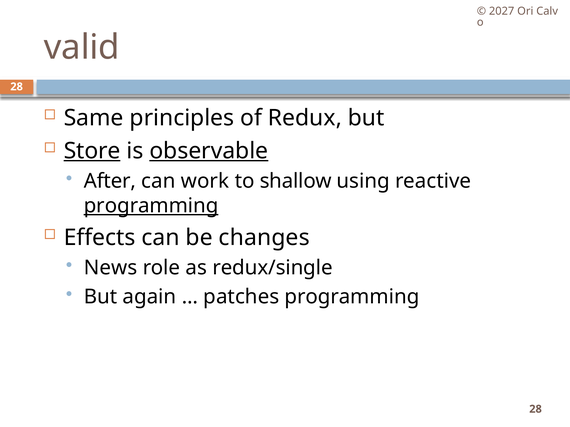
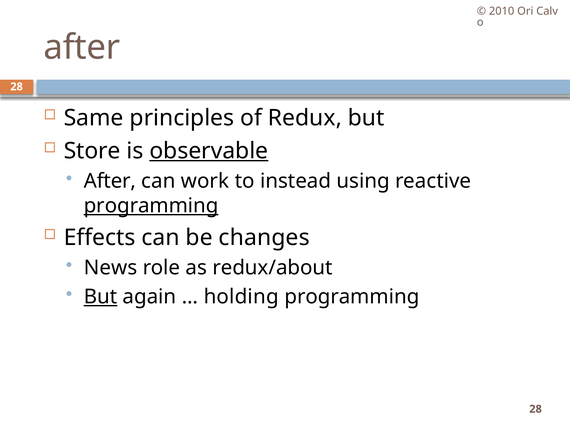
2027: 2027 -> 2010 (502, 11)
valid: valid -> after (82, 48)
Store underline: present -> none (92, 151)
shallow: shallow -> instead (296, 181)
redux/single: redux/single -> redux/about (272, 268)
But underline: none -> present (100, 297)
patches: patches -> holding (241, 297)
